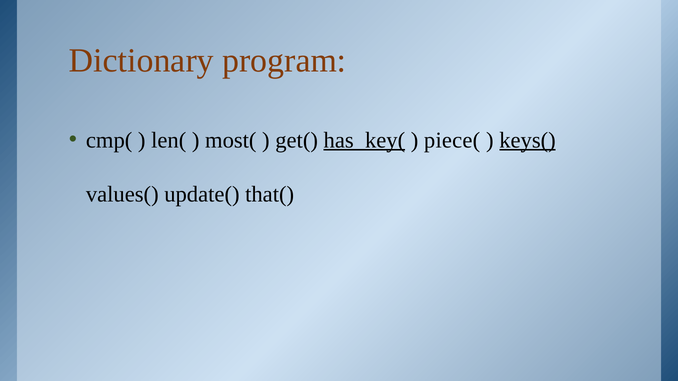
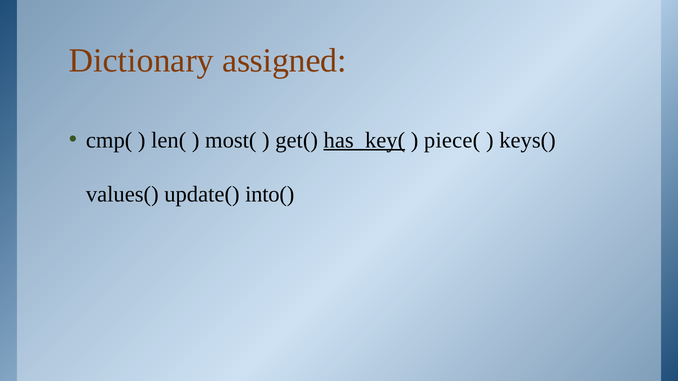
program: program -> assigned (284, 60)
keys( underline: present -> none (528, 140)
that(: that( -> into( (270, 195)
